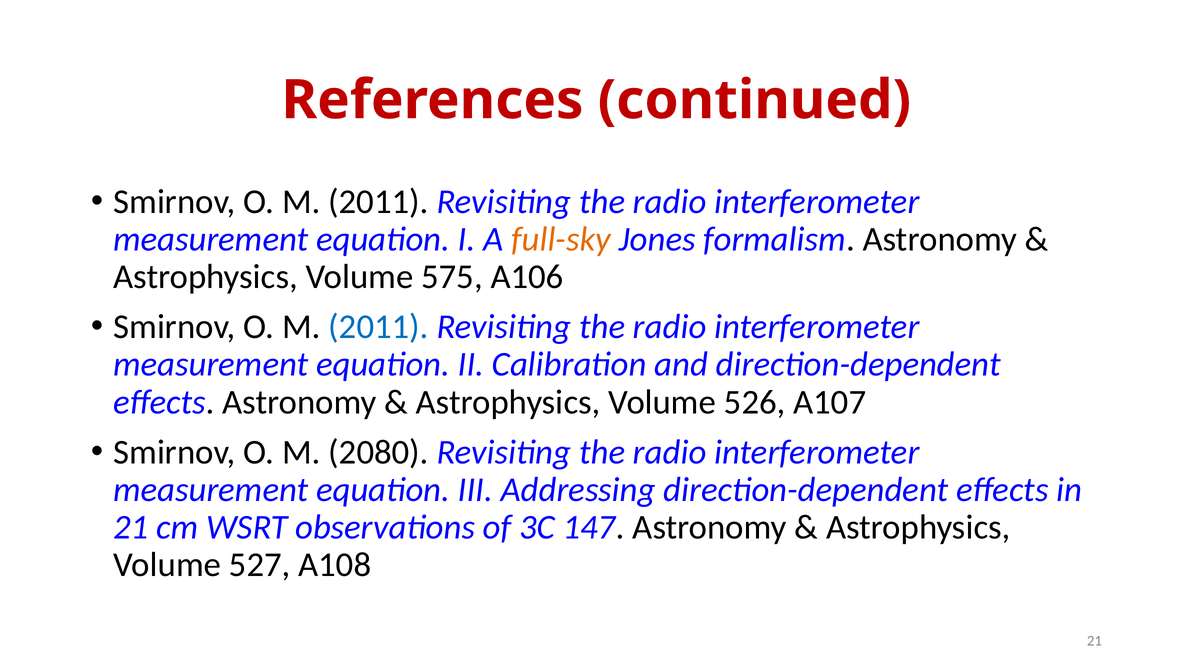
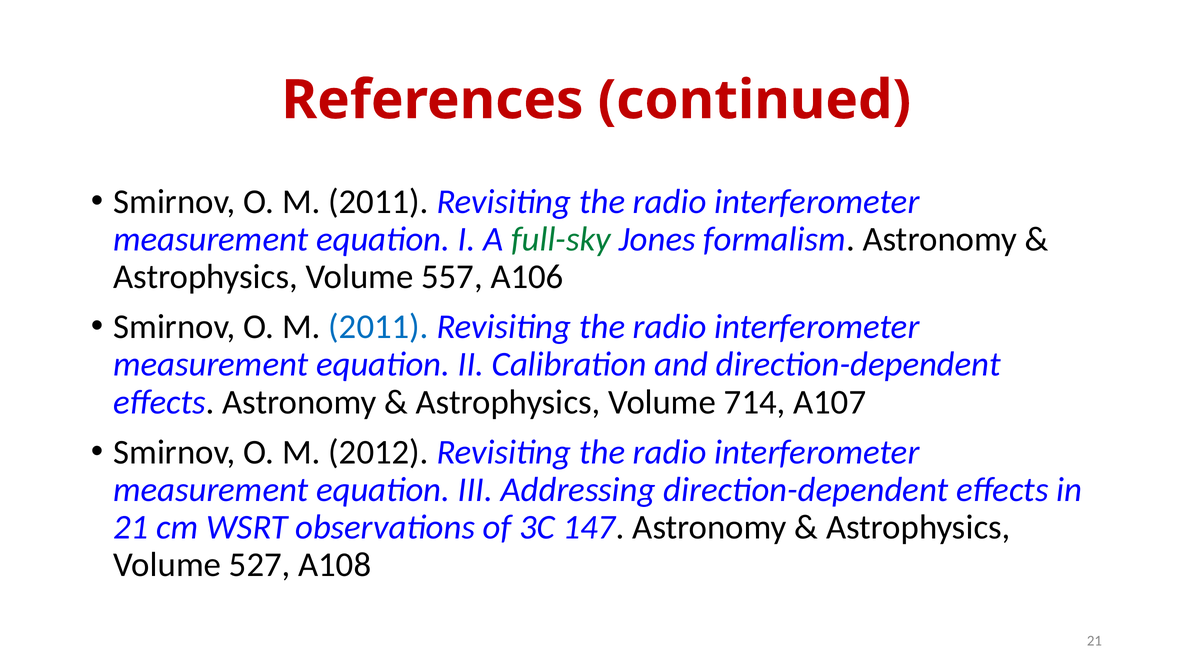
full-sky colour: orange -> green (561, 239)
575: 575 -> 557 (452, 277)
526: 526 -> 714 (755, 402)
2080: 2080 -> 2012 (378, 452)
